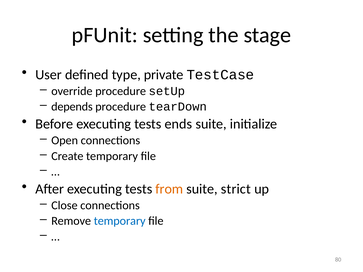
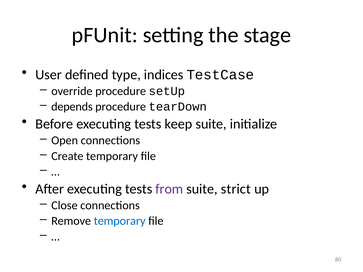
private: private -> indices (164, 75)
ends: ends -> keep (178, 124)
from colour: orange -> purple (169, 189)
